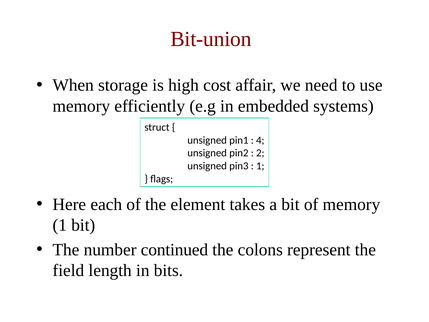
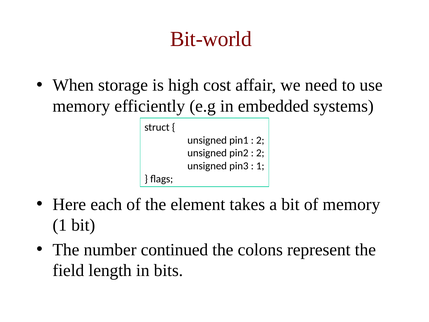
Bit-union: Bit-union -> Bit-world (211, 39)
4: 4 -> 2 (260, 140)
